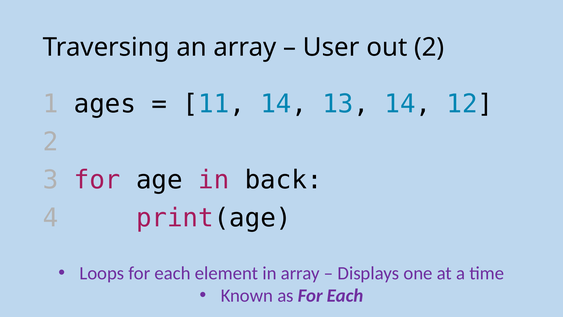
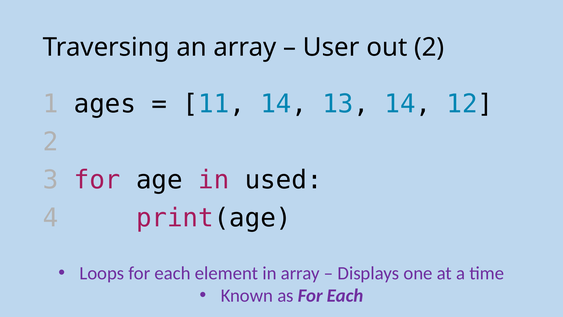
back: back -> used (284, 180)
